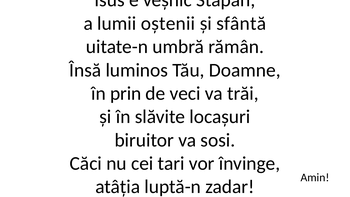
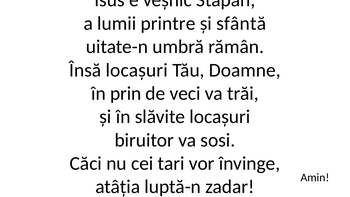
oștenii: oștenii -> printre (168, 23)
Însă luminos: luminos -> locașuri (137, 70)
